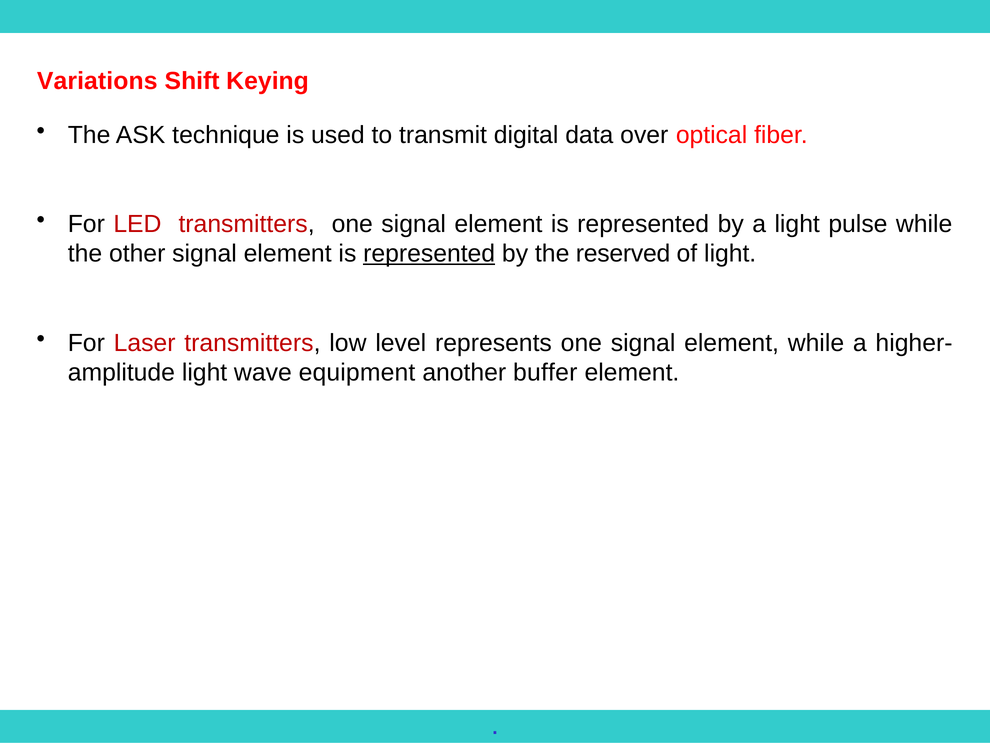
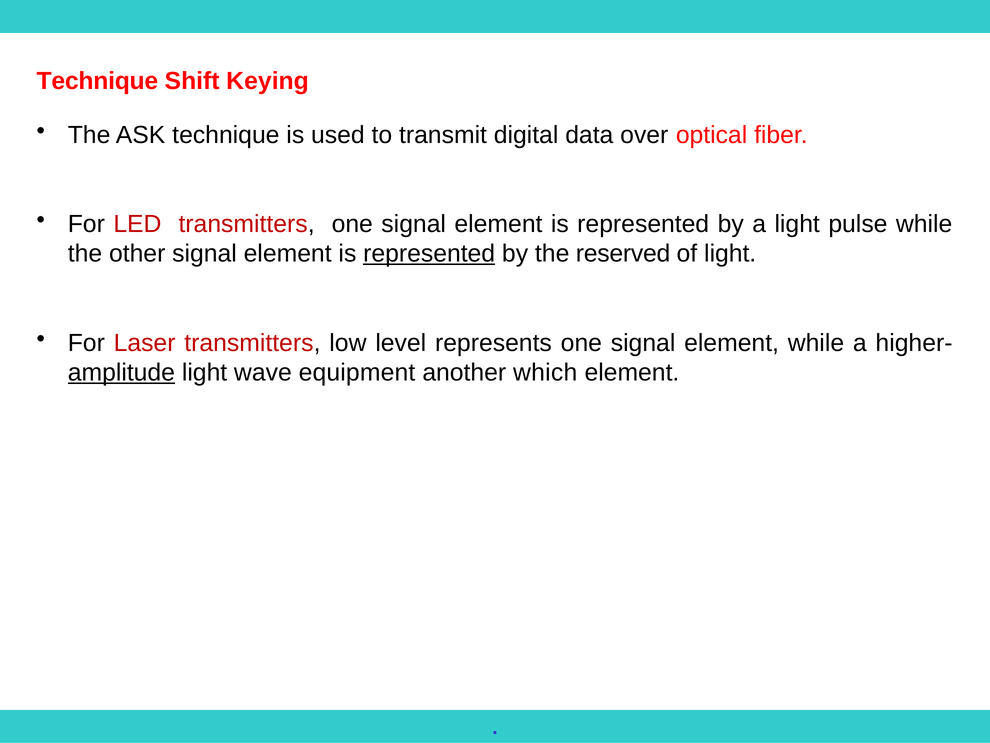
Variations: Variations -> Technique (97, 81)
amplitude underline: none -> present (121, 372)
buffer: buffer -> which (545, 372)
